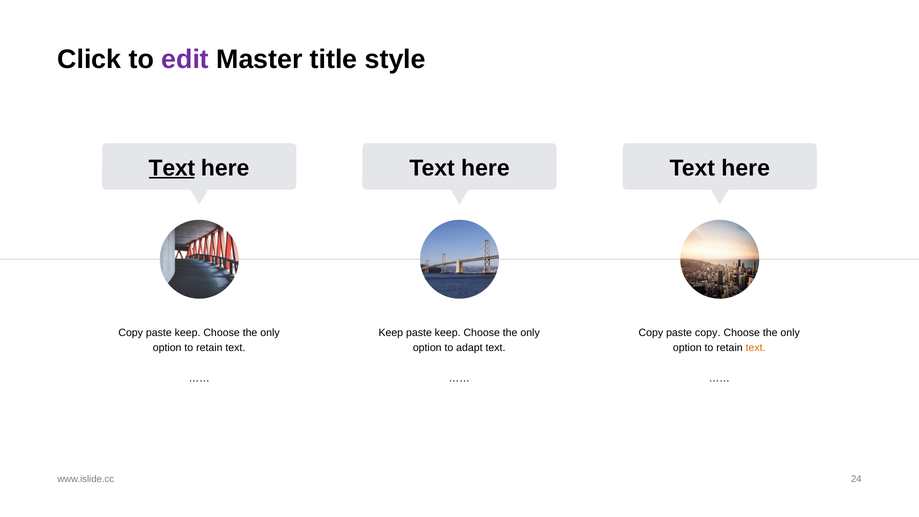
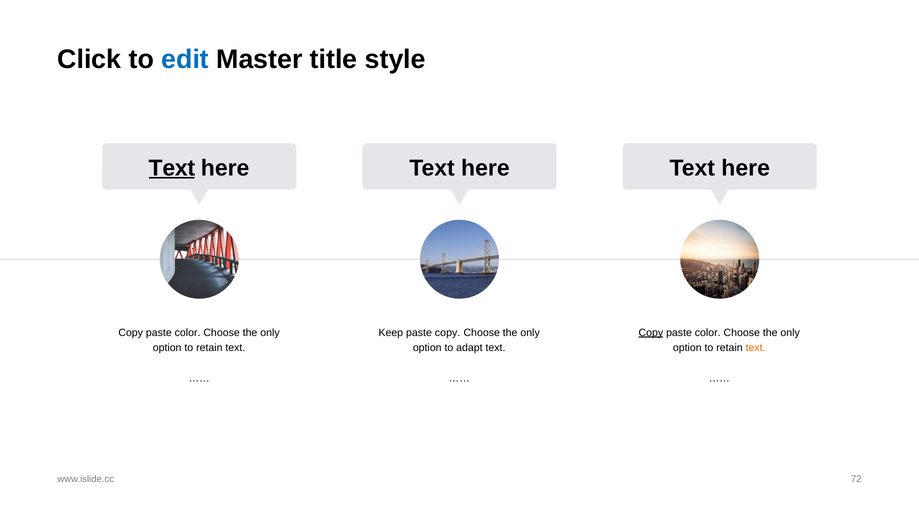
edit colour: purple -> blue (185, 59)
keep: keep -> color (188, 332)
keep: keep -> copy (448, 332)
Copy underline: none -> present (651, 332)
copy: copy -> color (708, 332)
24: 24 -> 72 (856, 479)
